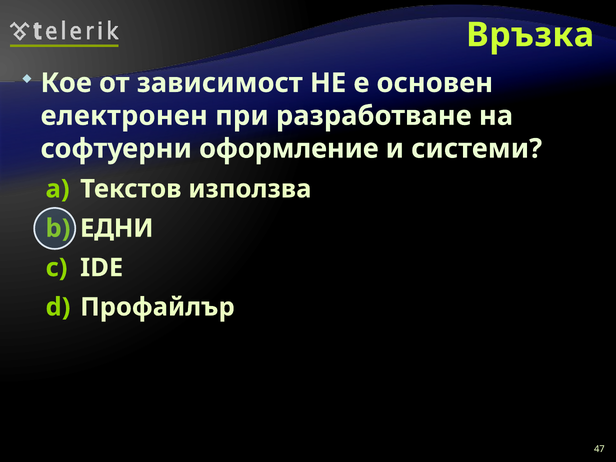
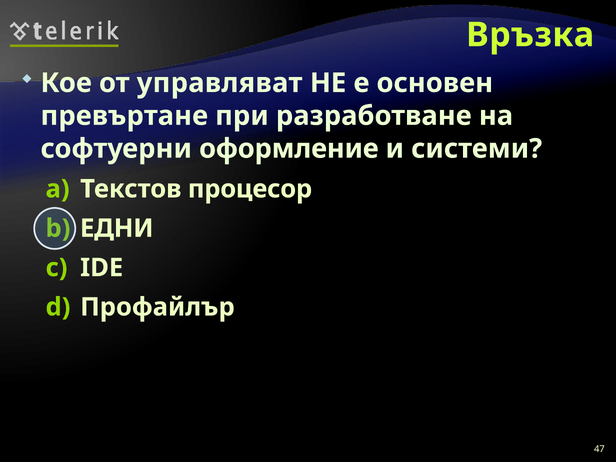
зависимост: зависимост -> управляват (220, 83)
електронен: електронен -> превъртане (124, 116)
използва: използва -> процесор (250, 189)
